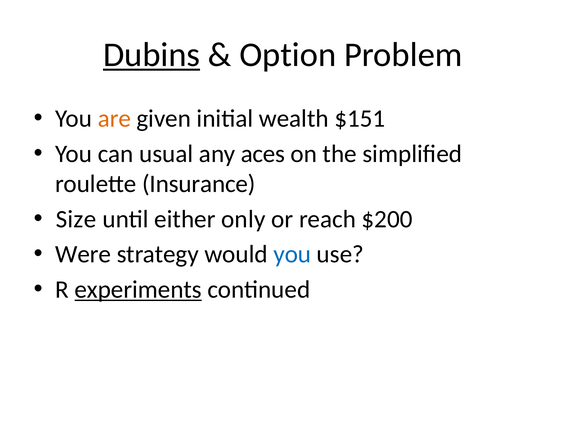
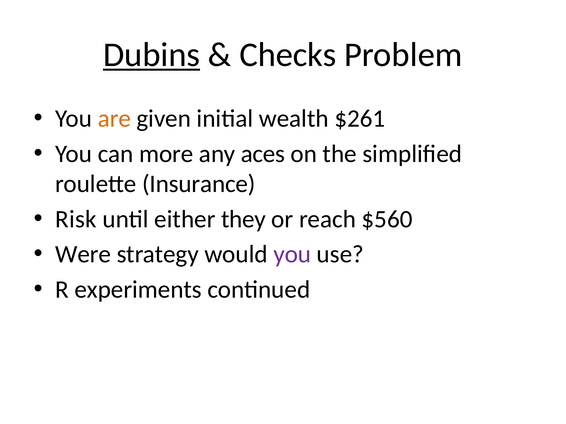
Option: Option -> Checks (288, 55)
$151: $151 -> $261 (360, 119)
usual: usual -> more (166, 154)
Size: Size -> Risk (76, 219)
only: only -> they (244, 219)
$200: $200 -> $560 (387, 219)
you colour: blue -> purple (292, 255)
experiments underline: present -> none (138, 290)
